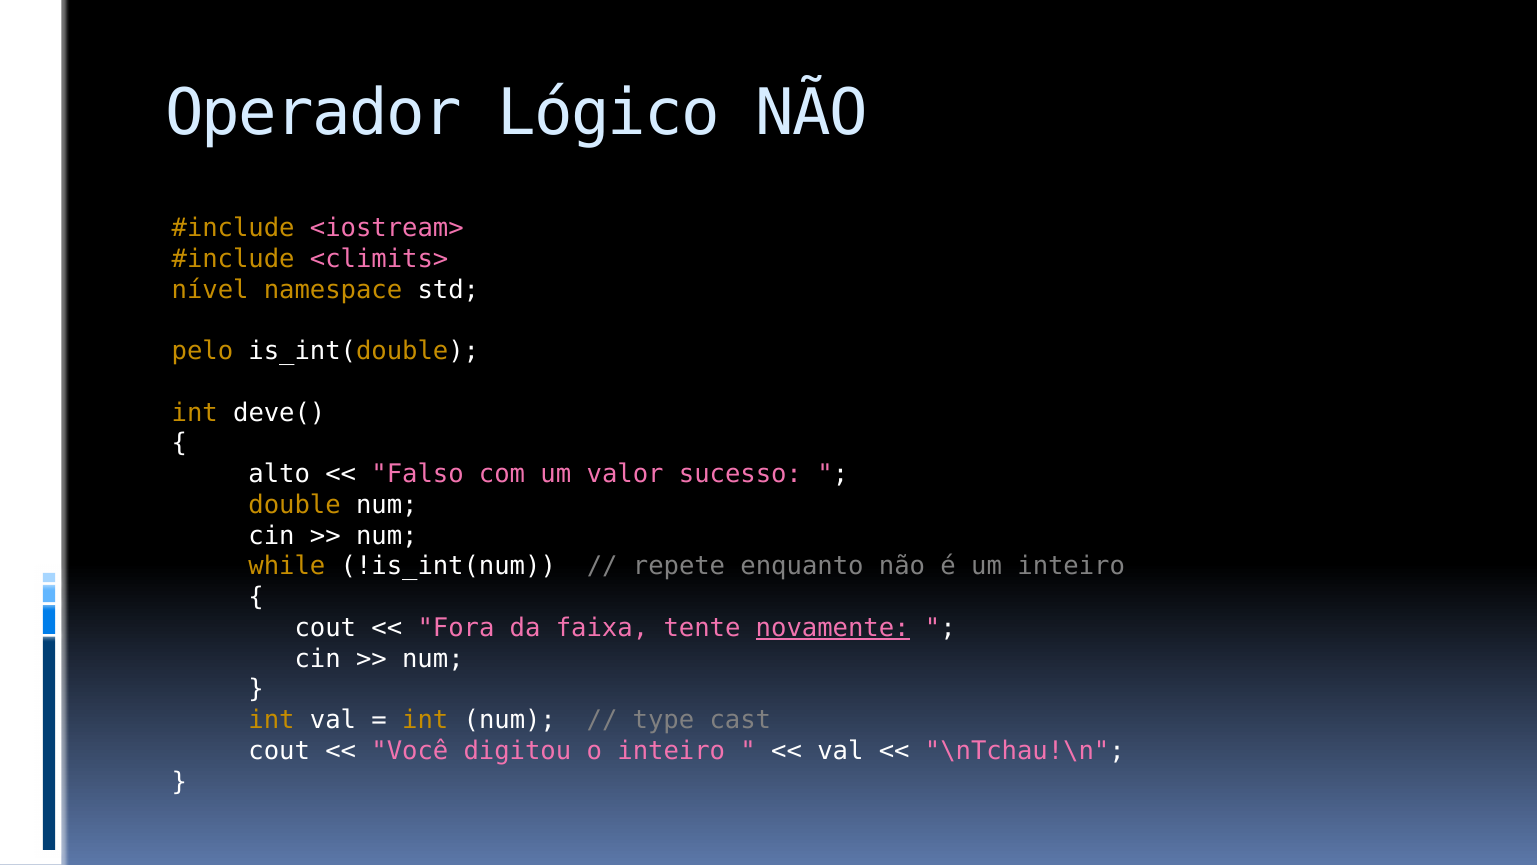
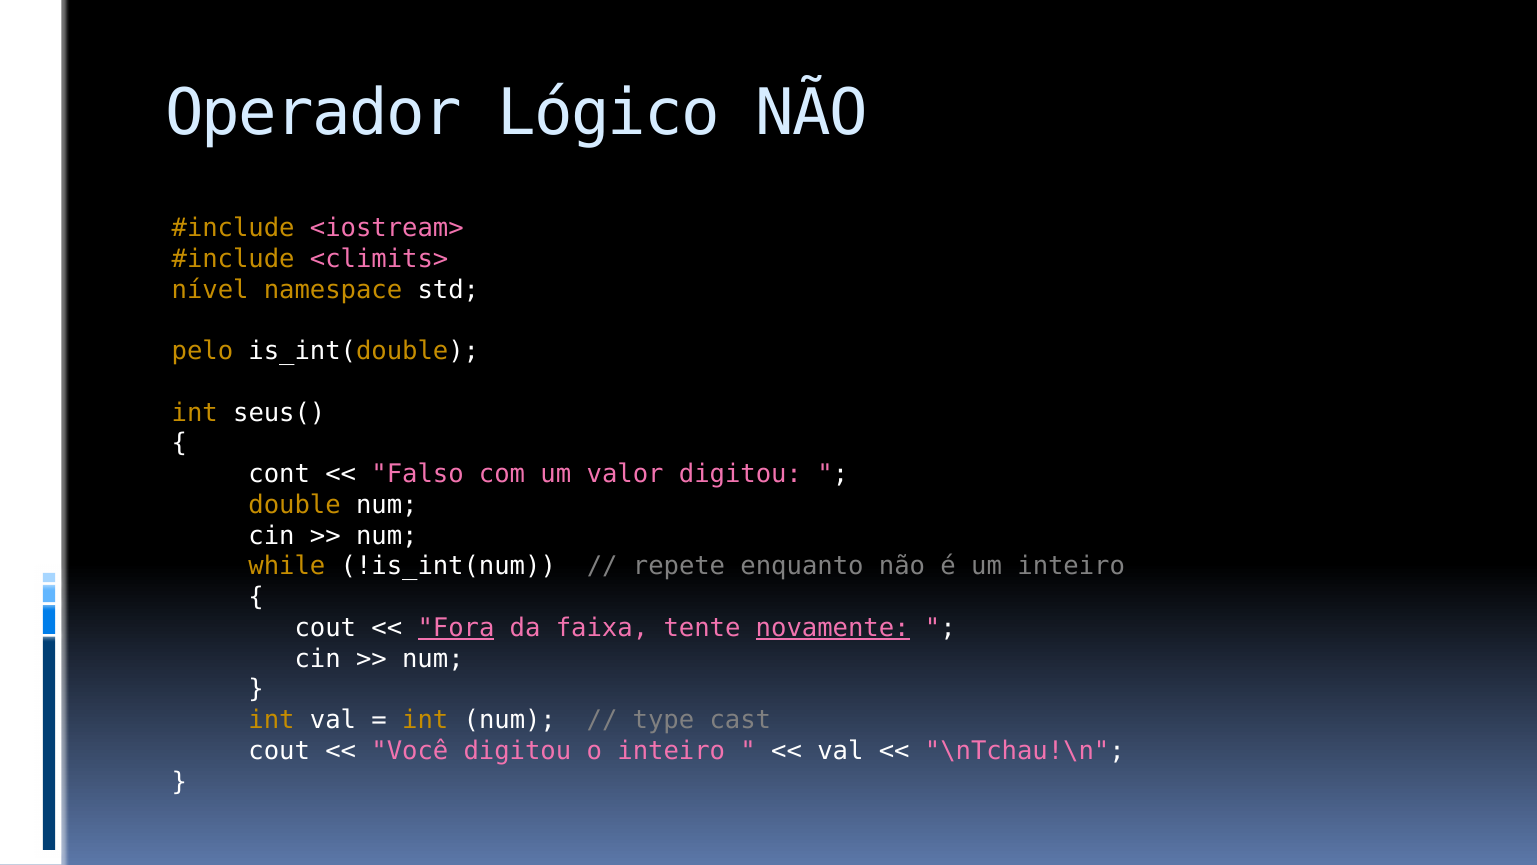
deve(: deve( -> seus( (279, 412)
alto: alto -> cont (279, 474)
valor sucesso: sucesso -> digitou (740, 474)
Fora underline: none -> present (456, 628)
